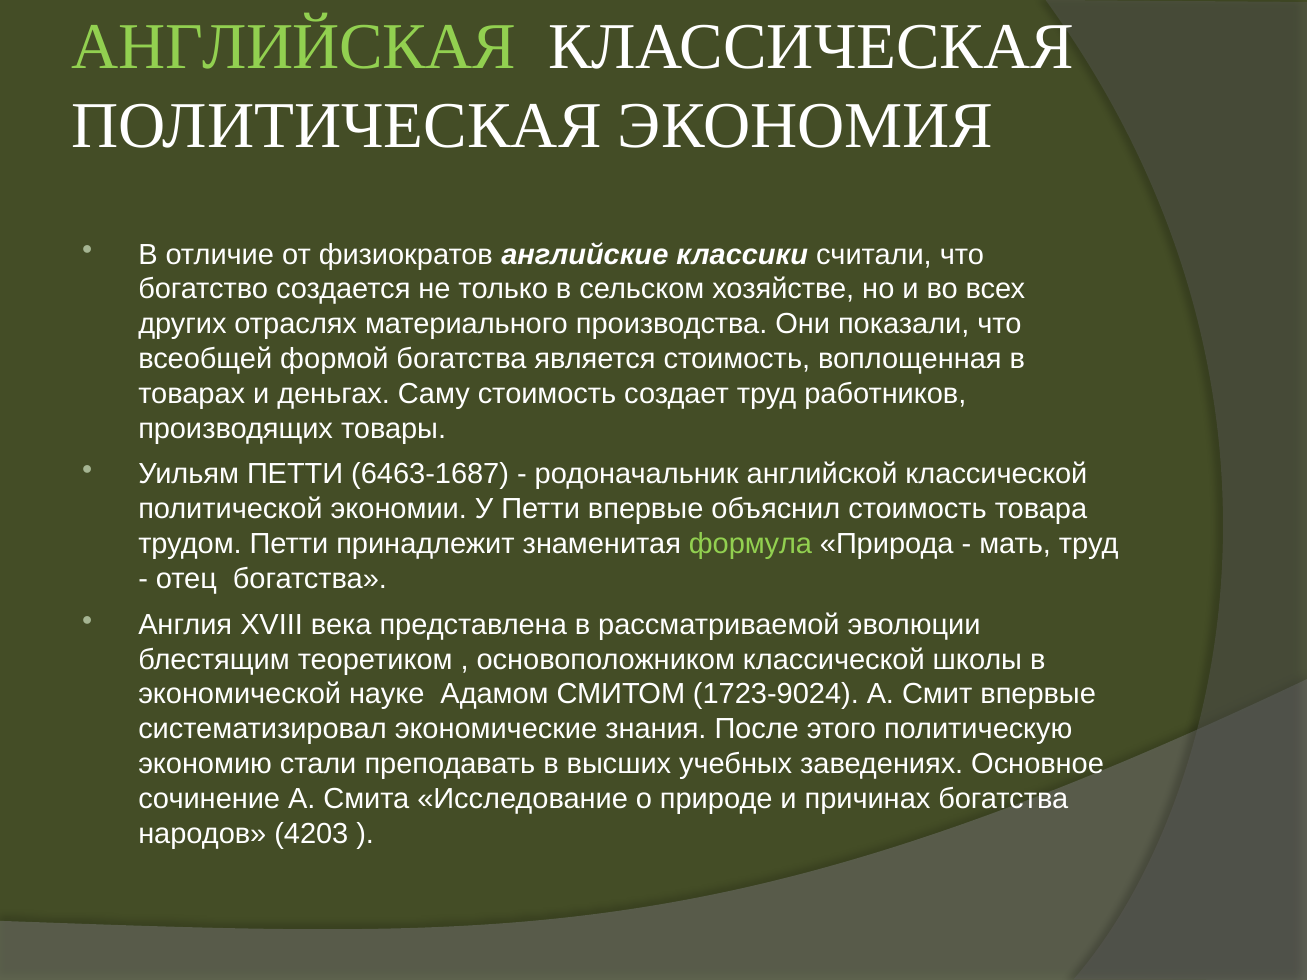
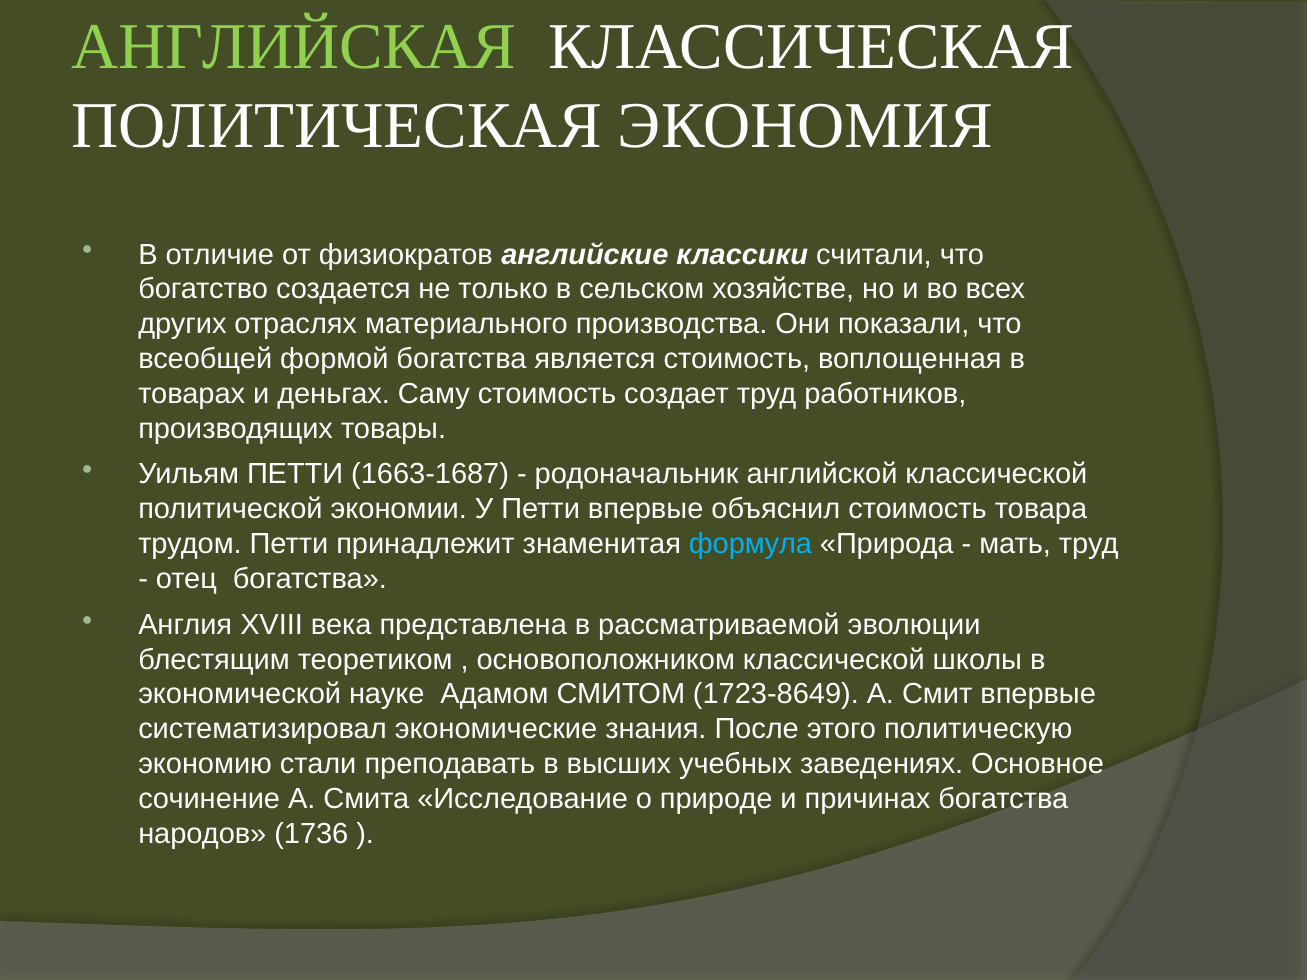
6463-1687: 6463-1687 -> 1663-1687 (430, 475)
формула colour: light green -> light blue (751, 544)
1723-9024: 1723-9024 -> 1723-8649 (776, 694)
4203: 4203 -> 1736 (311, 834)
